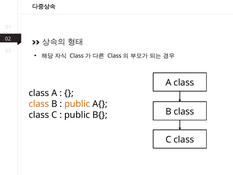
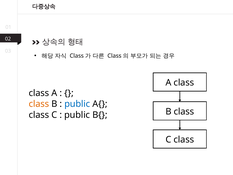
public colour: orange -> blue (77, 104)
